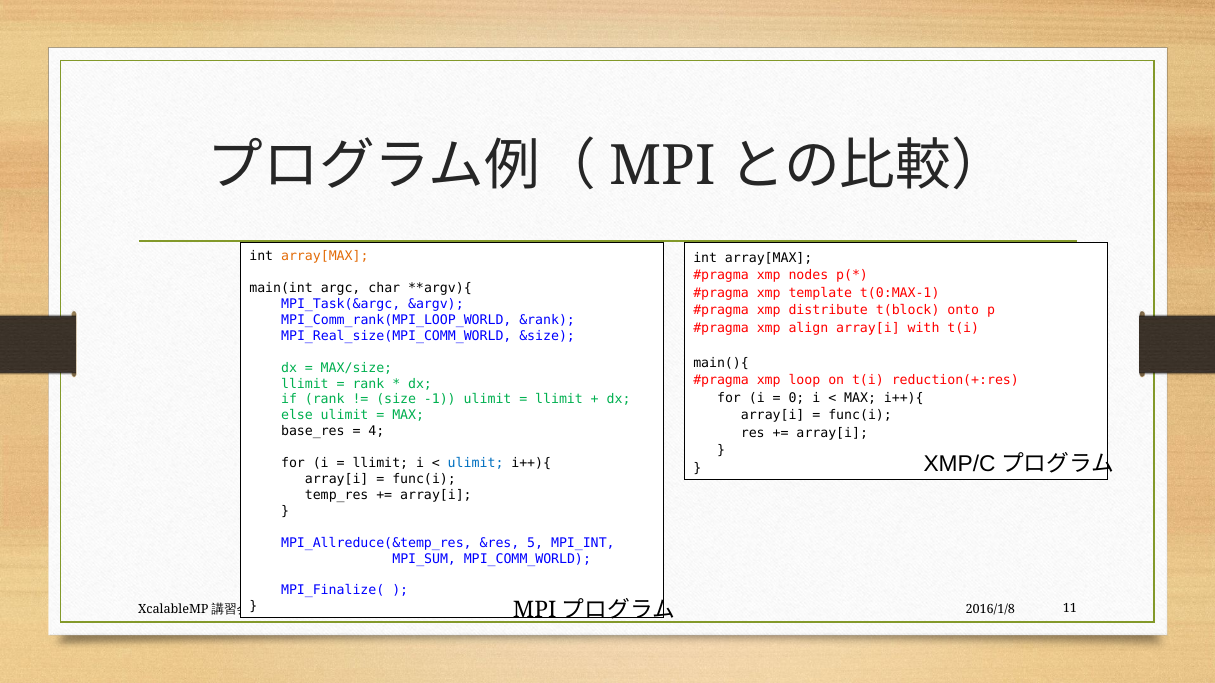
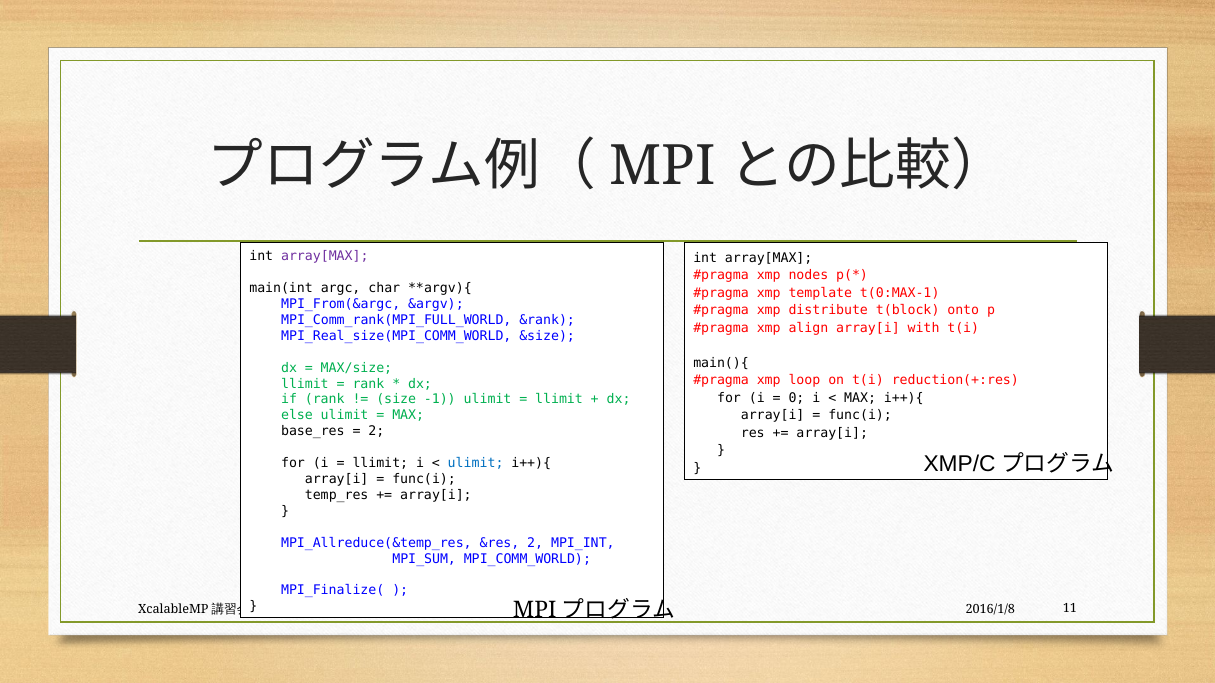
array[MAX colour: orange -> purple (325, 256)
MPI_Task(&argc: MPI_Task(&argc -> MPI_From(&argc (341, 304)
MPI_Comm_rank(MPI_LOOP_WORLD: MPI_Comm_rank(MPI_LOOP_WORLD -> MPI_Comm_rank(MPI_FULL_WORLD (396, 320)
4: 4 -> 2 (376, 432)
&res 5: 5 -> 2 (535, 543)
